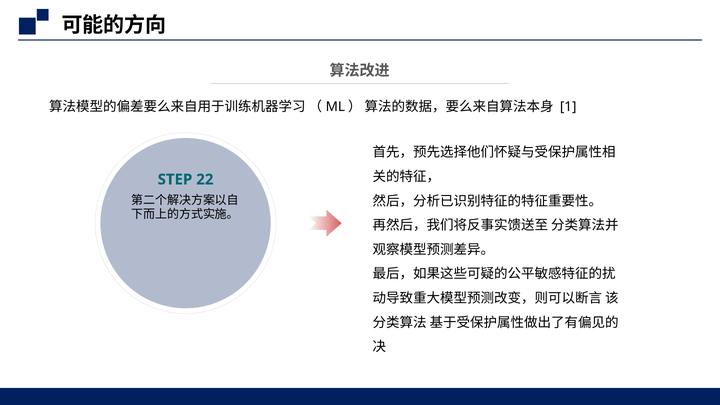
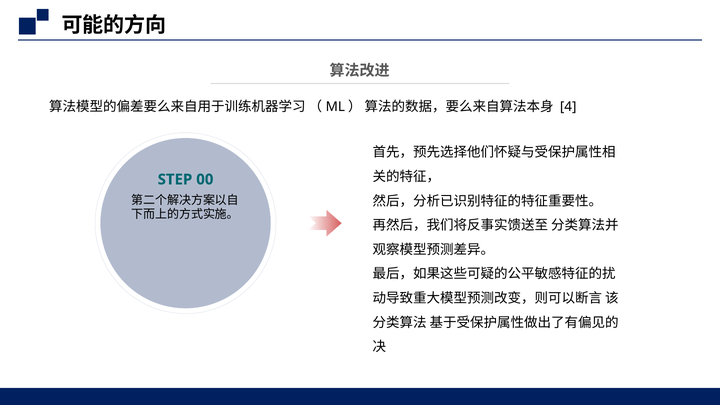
1: 1 -> 4 (568, 107)
22: 22 -> 00 (205, 179)
